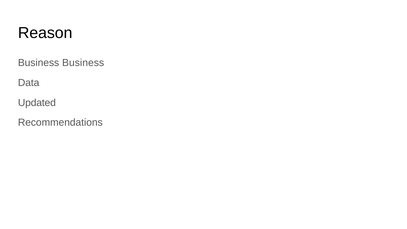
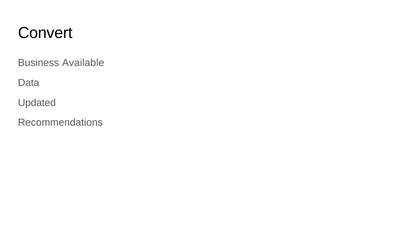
Reason: Reason -> Convert (45, 33)
Business Business: Business -> Available (83, 63)
